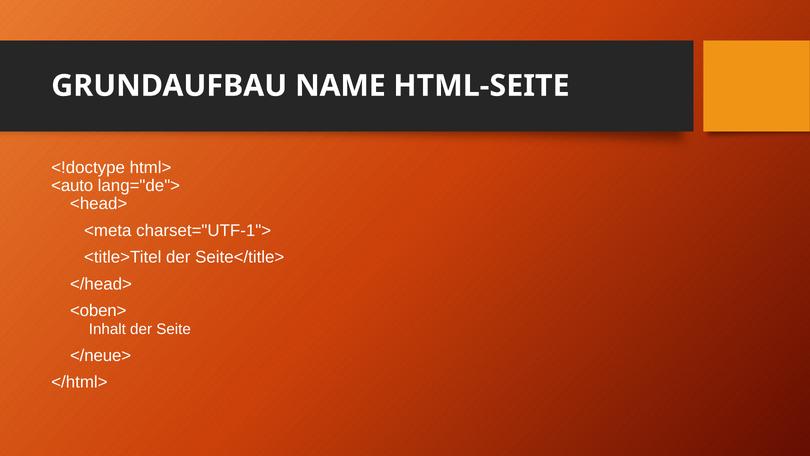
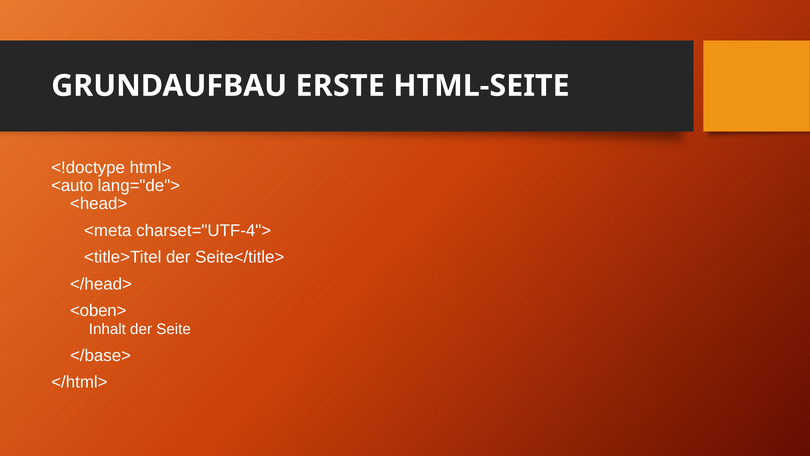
NAME: NAME -> ERSTE (340, 86)
charset="UTF-1">: charset="UTF-1"> -> charset="UTF-4"> (204, 230)
</neue>: </neue> -> </base> (101, 355)
